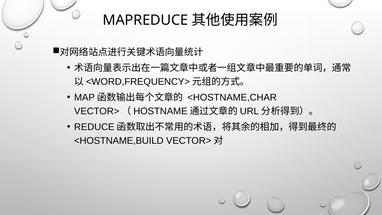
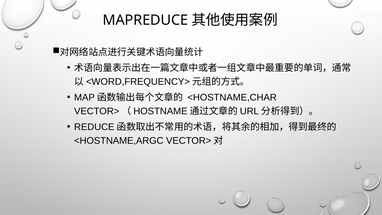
<HOSTNAME,BUILD: <HOSTNAME,BUILD -> <HOSTNAME,ARGC (119, 141)
